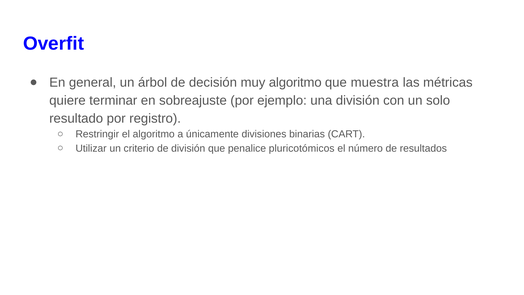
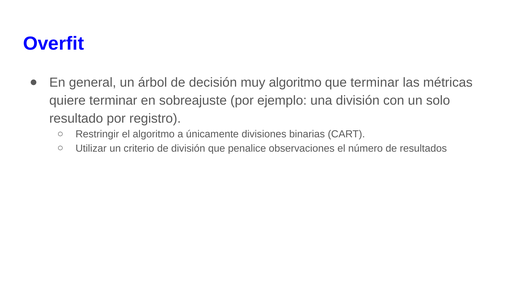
que muestra: muestra -> terminar (375, 82)
pluricotómicos: pluricotómicos -> observaciones (302, 148)
